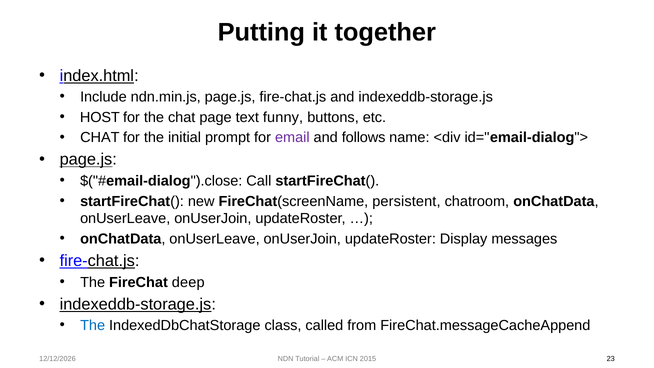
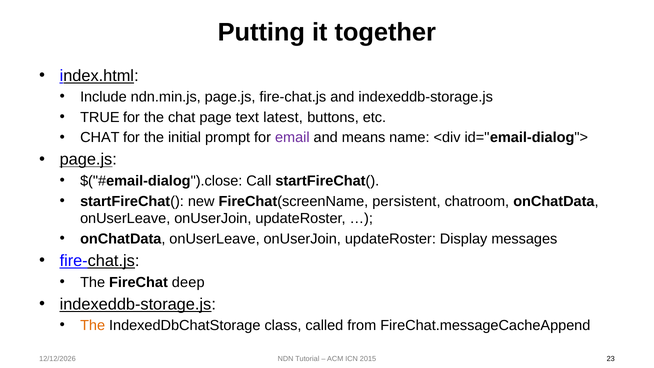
HOST: HOST -> TRUE (100, 117)
funny: funny -> latest (283, 117)
follows: follows -> means (364, 138)
The colour: blue -> orange (93, 325)
